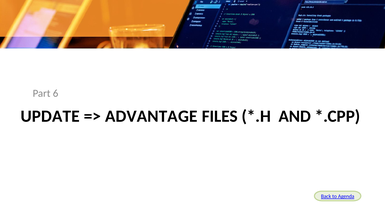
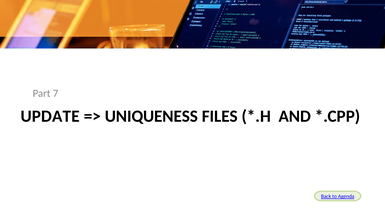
6: 6 -> 7 (56, 93)
ADVANTAGE: ADVANTAGE -> UNIQUENESS (151, 117)
